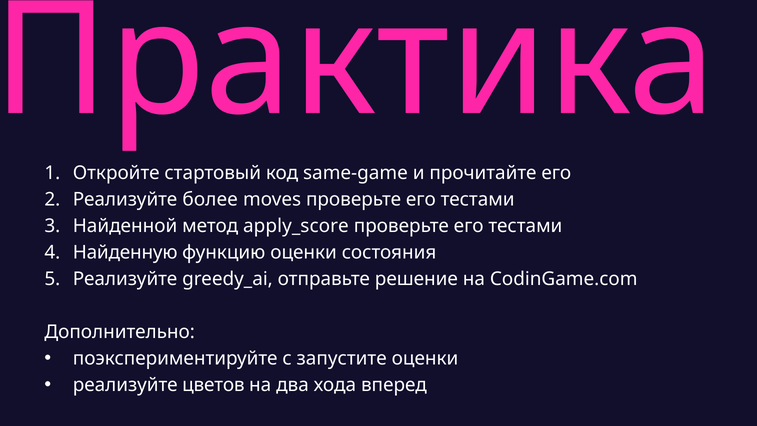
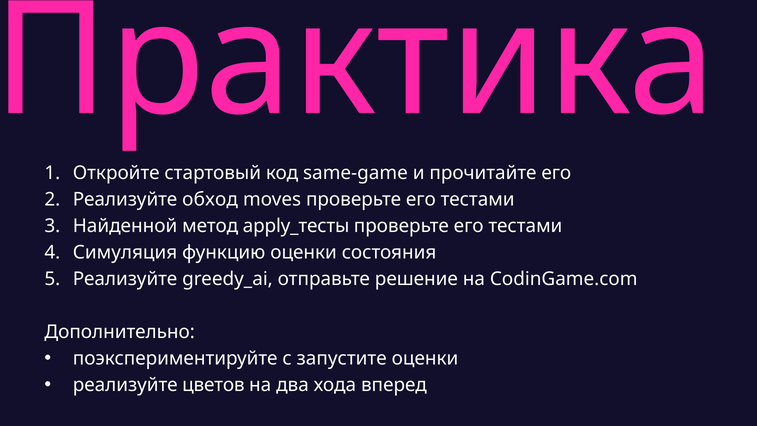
более: более -> обход (210, 199)
apply_score: apply_score -> apply_тесты (296, 226)
Найденную: Найденную -> Симуляция (125, 252)
